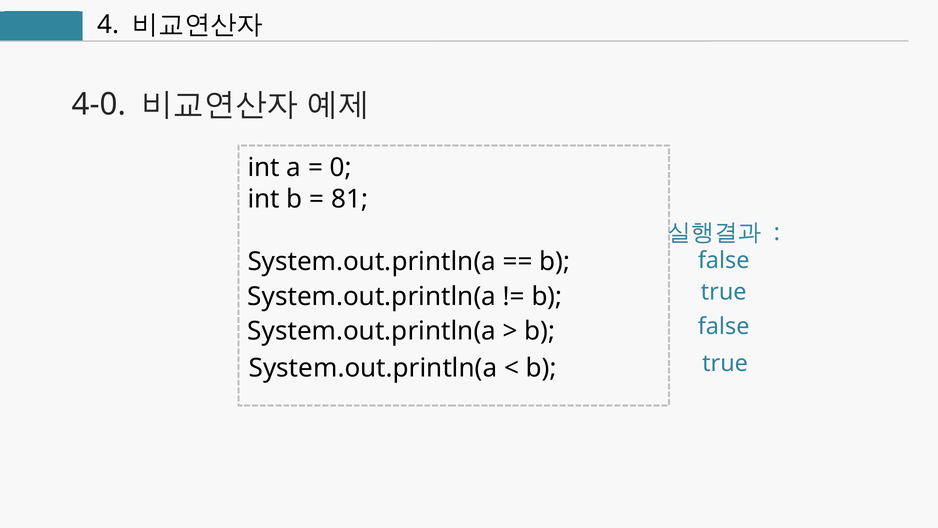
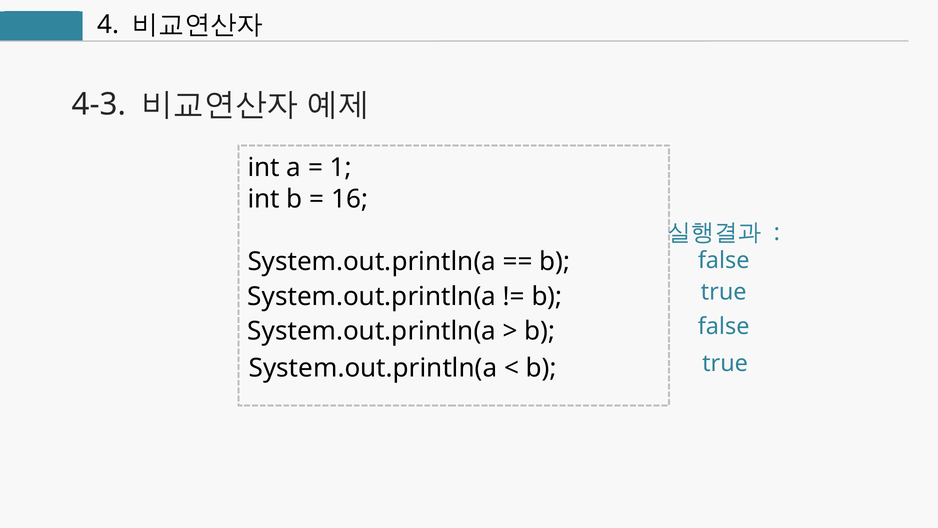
4-0: 4-0 -> 4-3 (99, 104)
0: 0 -> 1 (341, 168)
81: 81 -> 16 (350, 199)
